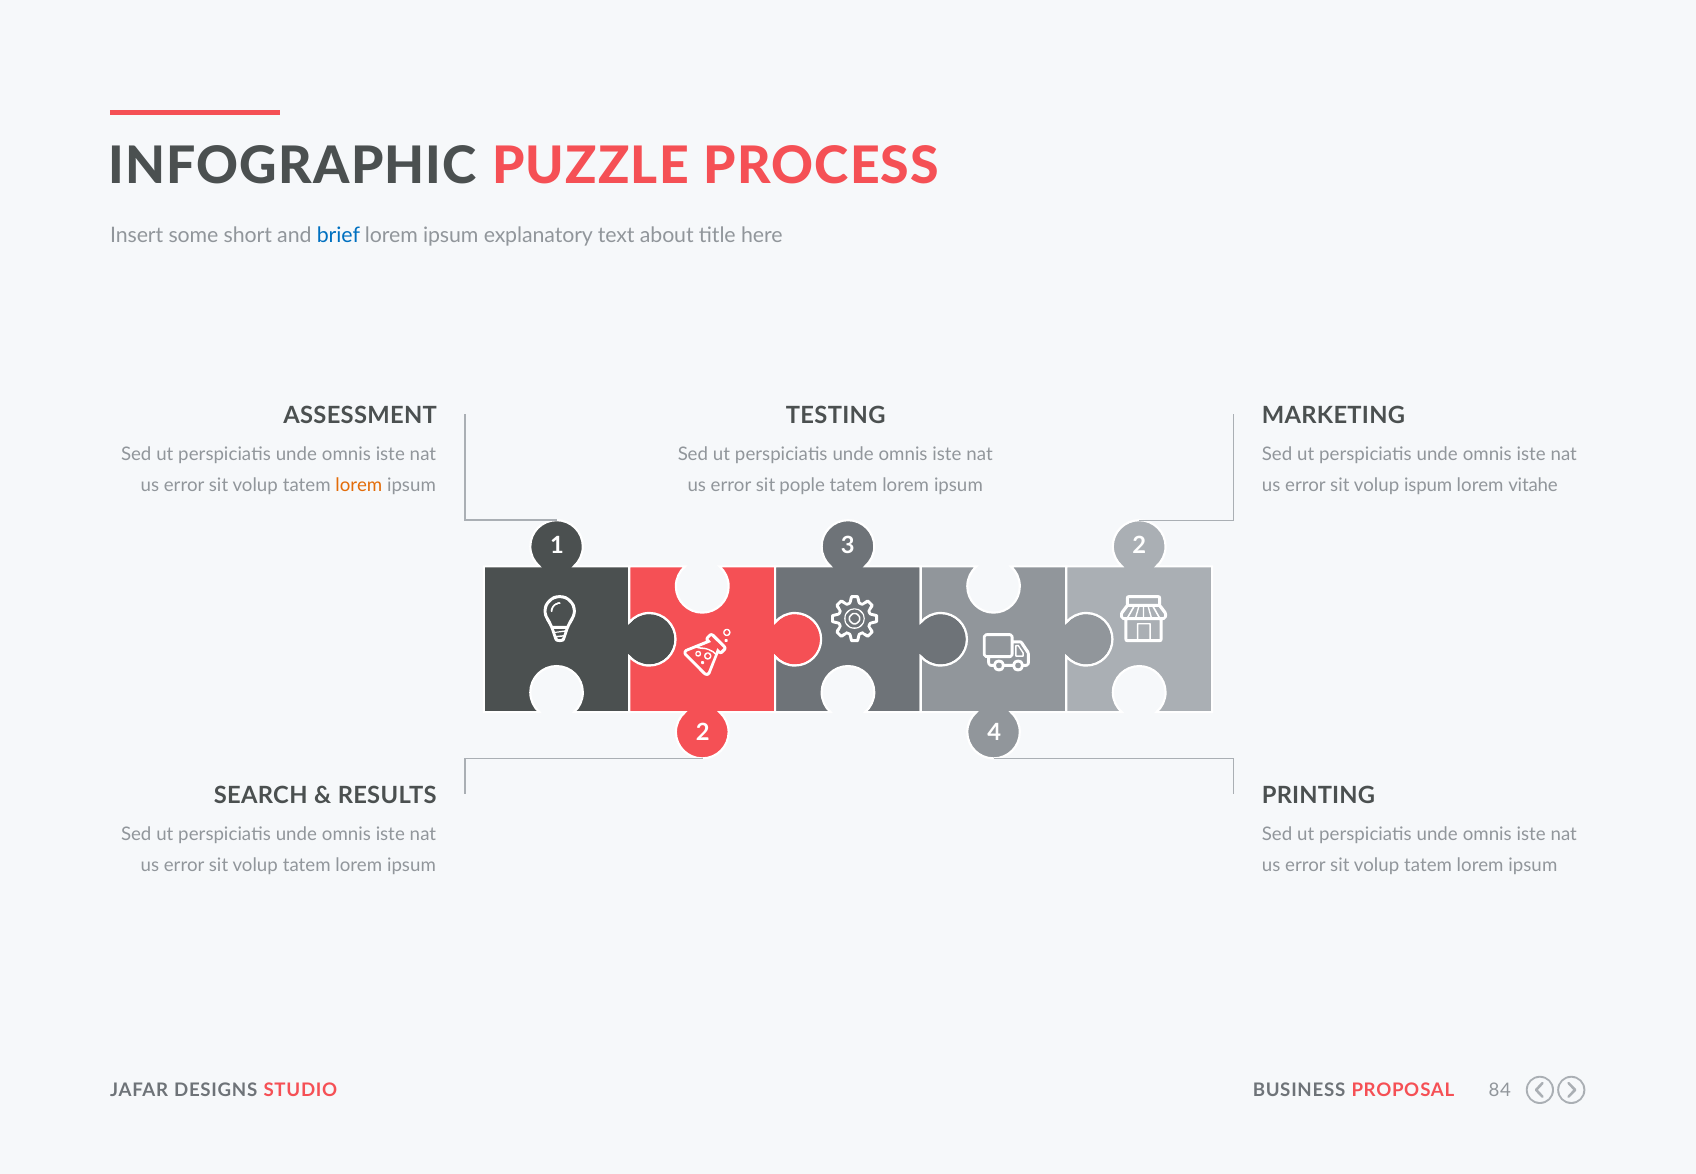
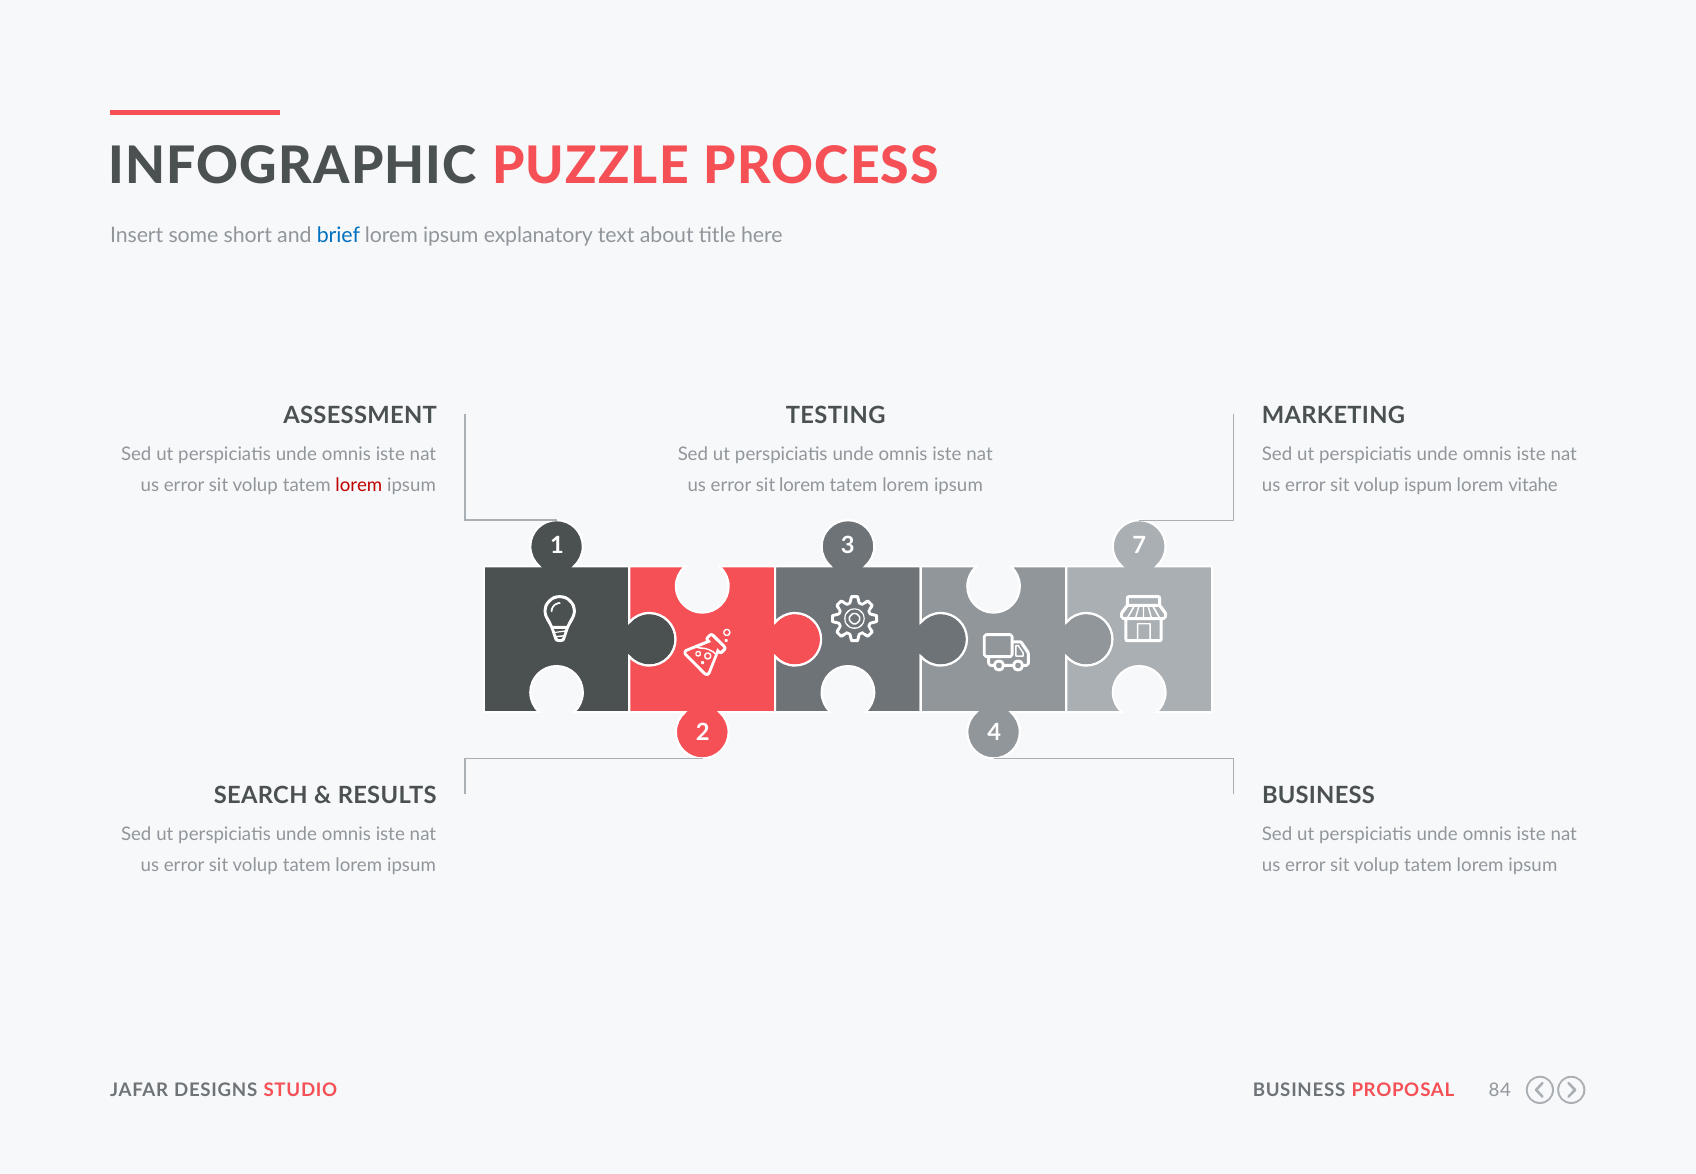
lorem colour: orange -> red (359, 485)
sit pople: pople -> lorem (802, 485)
1 2: 2 -> 7 (1139, 546)
PRINTING: PRINTING -> BUSINESS (1318, 796)
